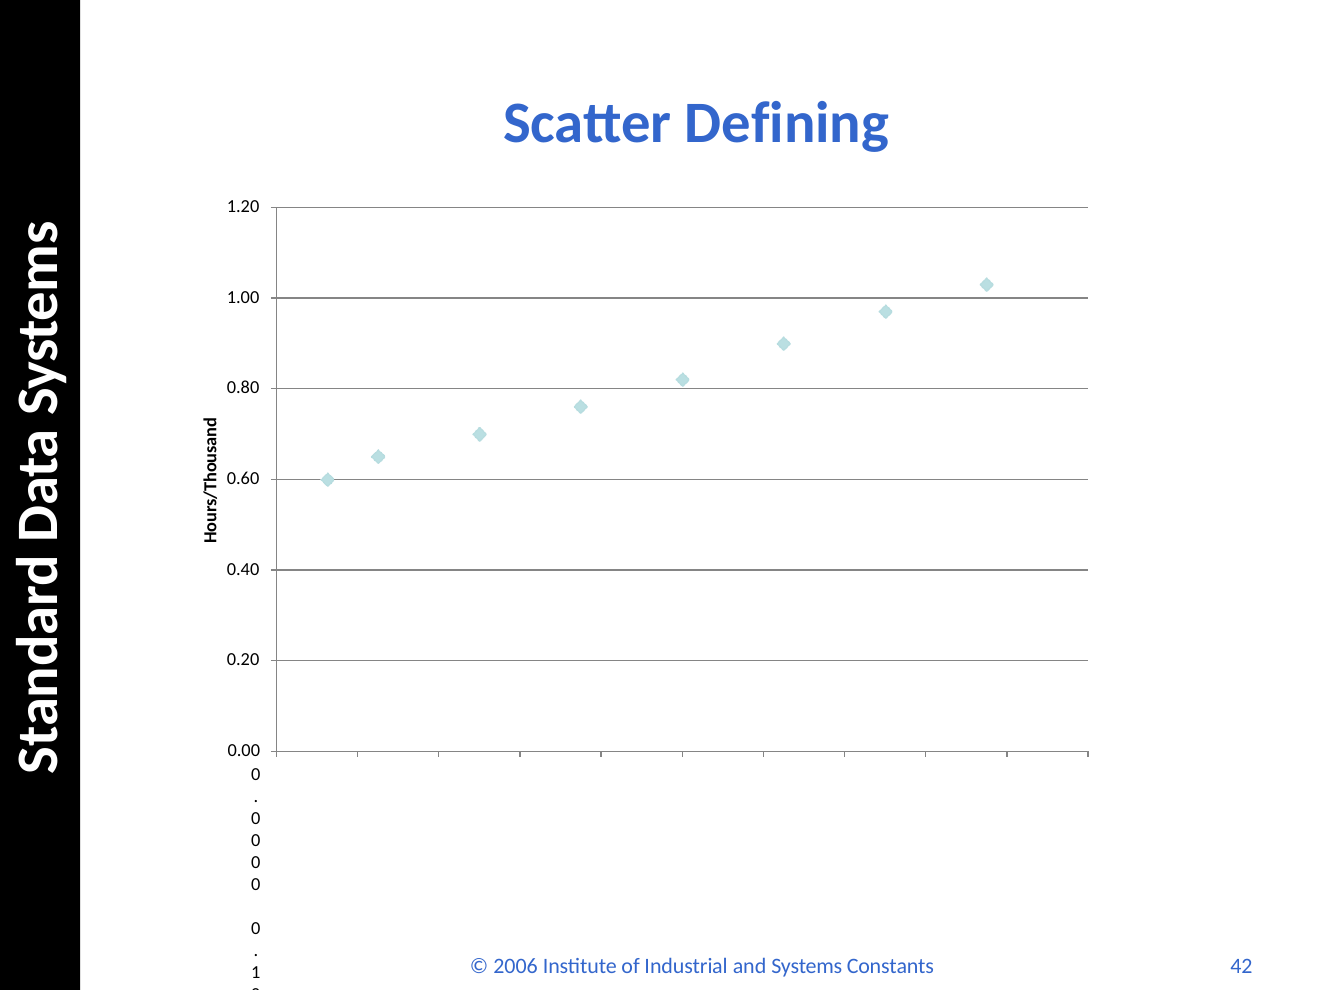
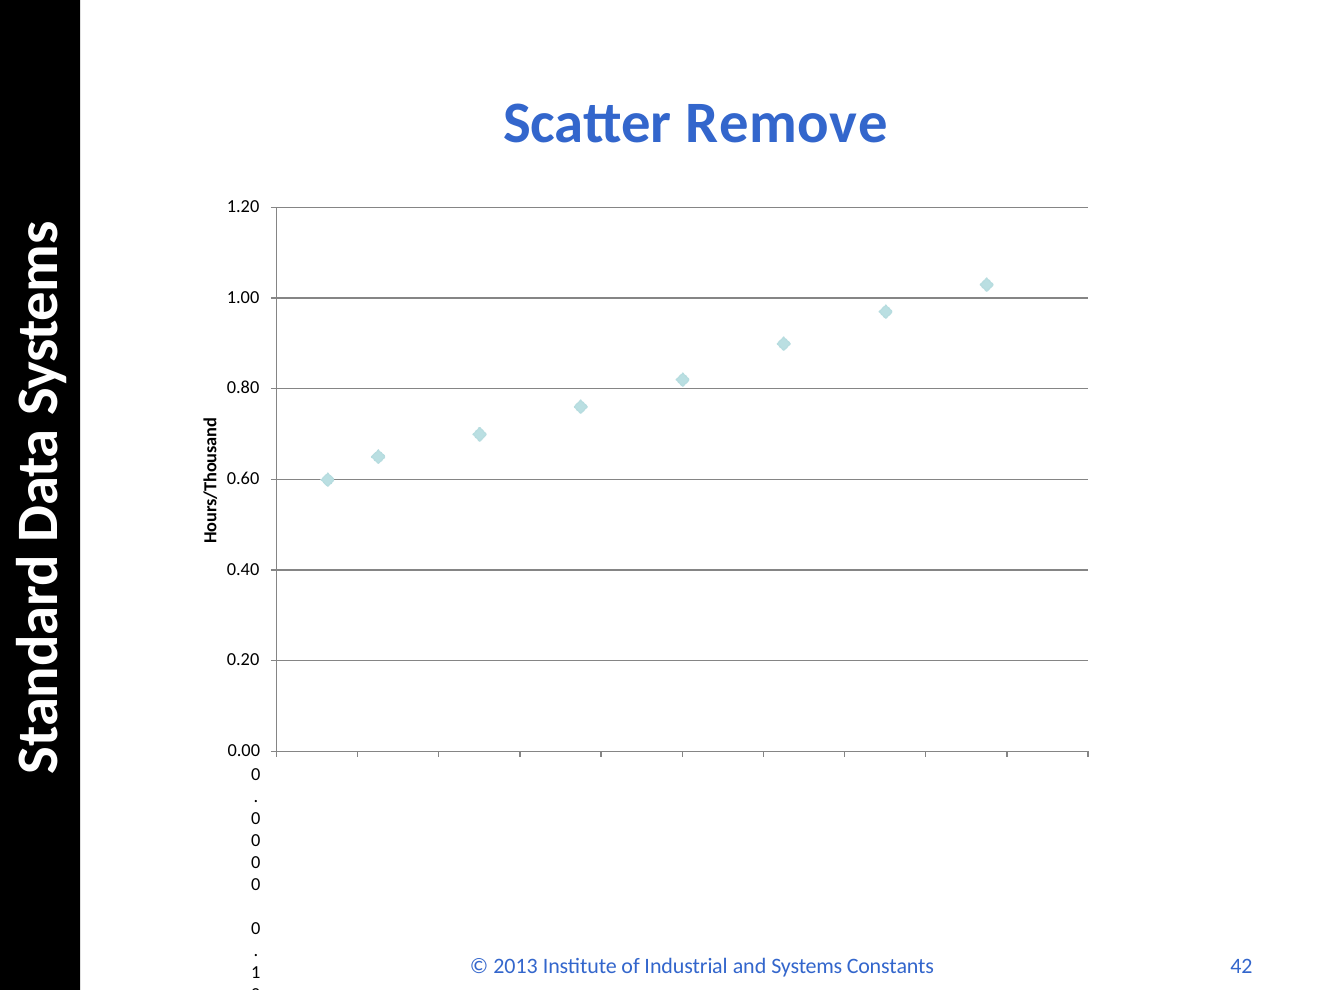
Defining: Defining -> Remove (787, 123)
2006: 2006 -> 2013 (516, 967)
